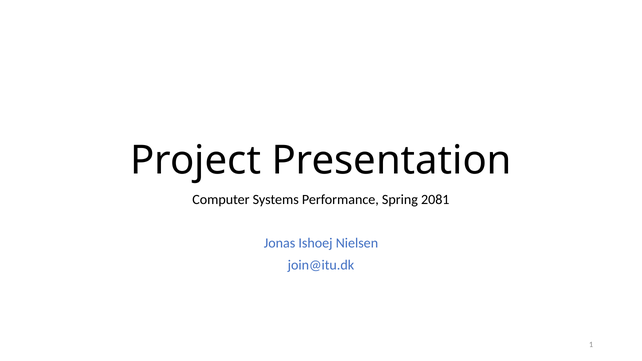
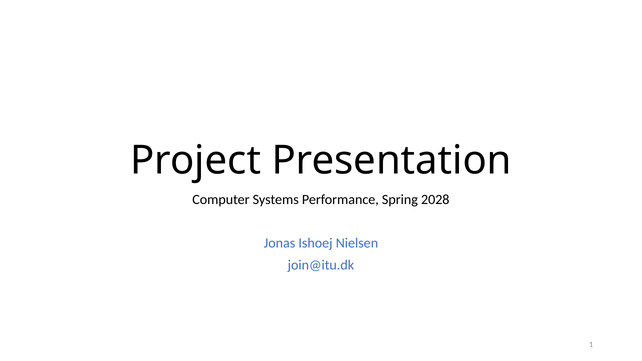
2081: 2081 -> 2028 (435, 200)
